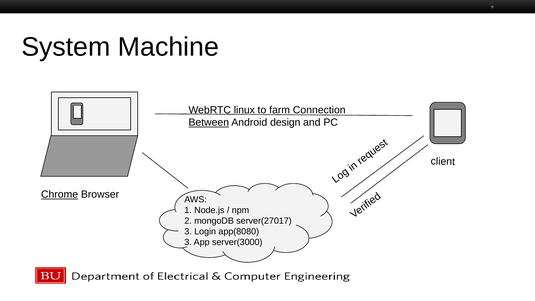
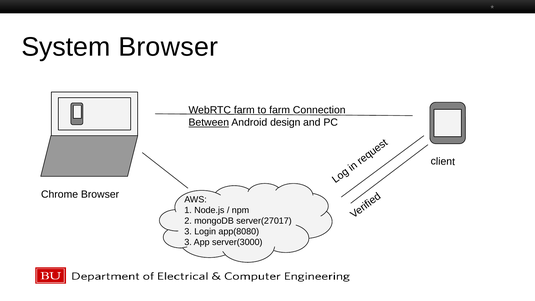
System Machine: Machine -> Browser (168, 47)
WebRTC linux: linux -> farm (244, 110)
Chrome underline: present -> none (60, 194)
